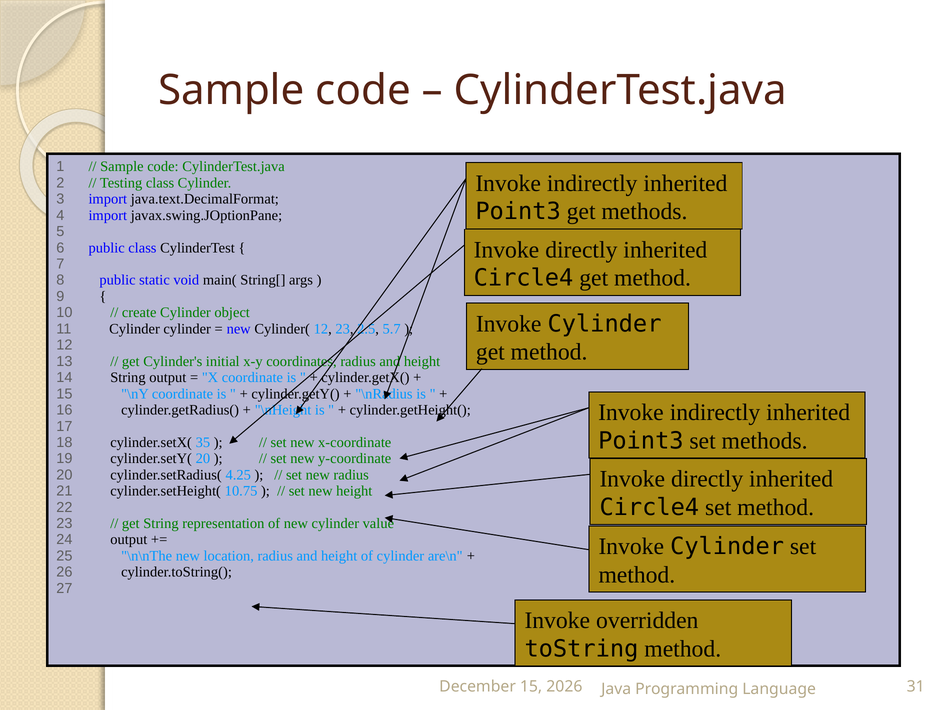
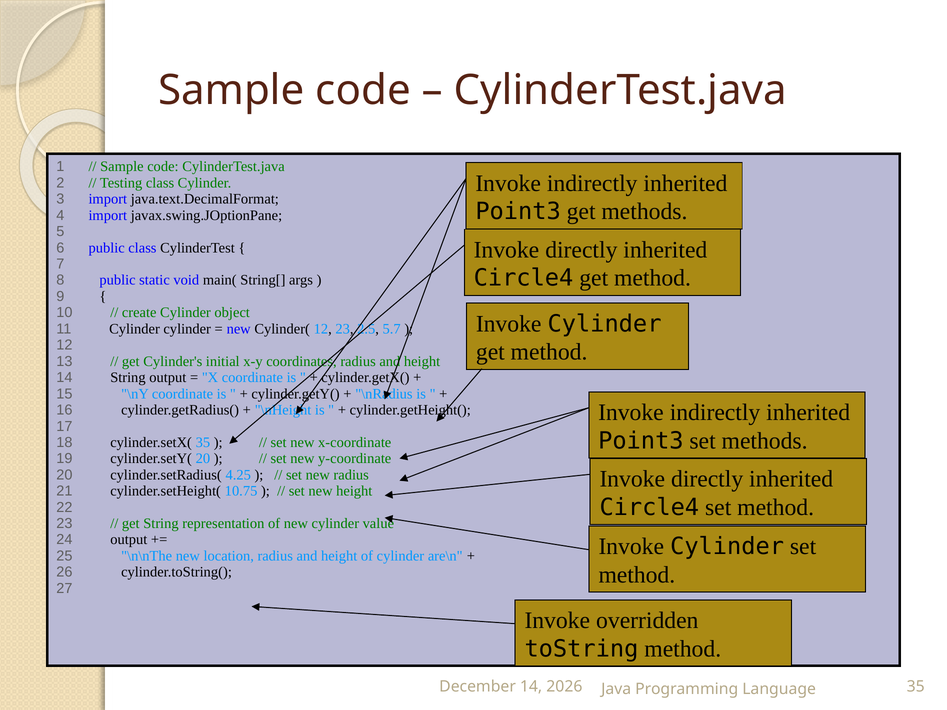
15: 15 -> 14 (531, 687)
31: 31 -> 35 (916, 687)
